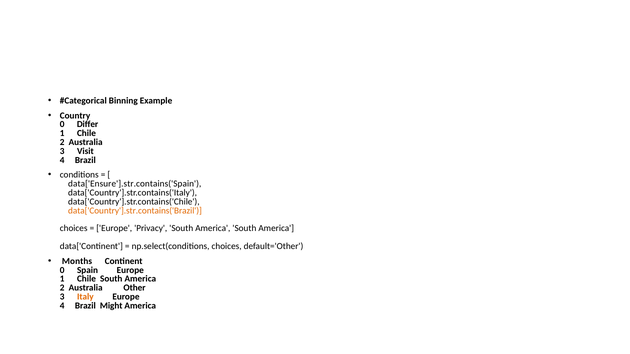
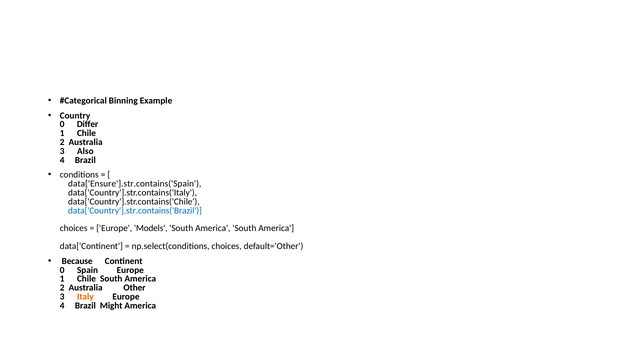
Visit: Visit -> Also (85, 151)
data['Country'].str.contains('Brazil colour: orange -> blue (135, 211)
Privacy: Privacy -> Models (151, 229)
Months: Months -> Because (77, 261)
